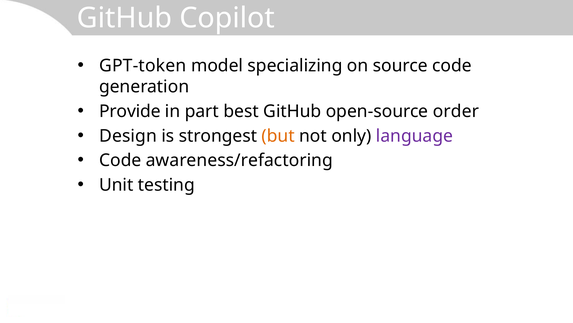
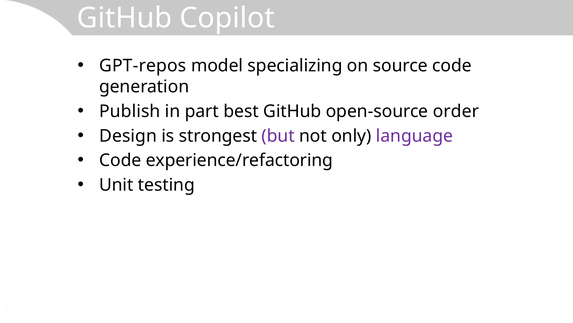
GPT-token: GPT-token -> GPT-repos (143, 66)
Provide: Provide -> Publish (130, 111)
but colour: orange -> purple (278, 136)
awareness/refactoring: awareness/refactoring -> experience/refactoring (239, 160)
